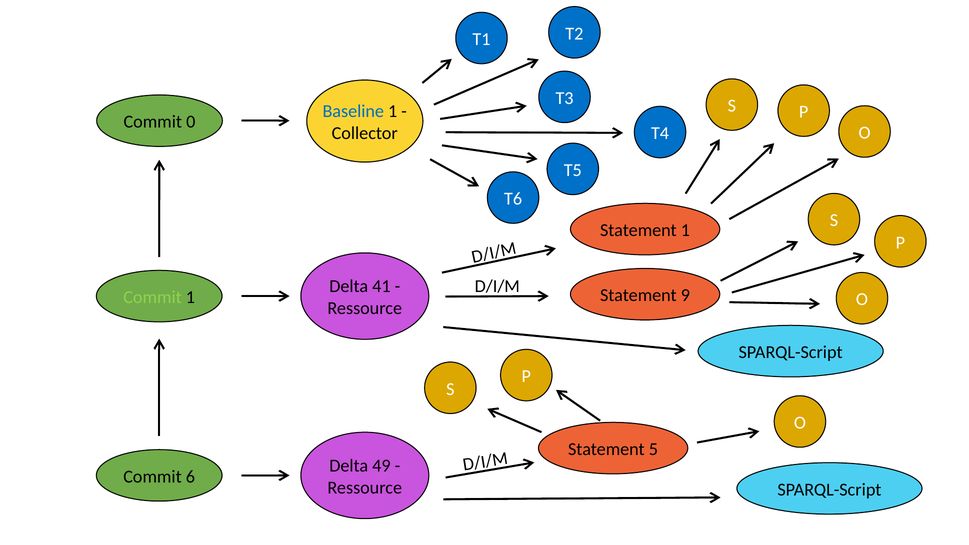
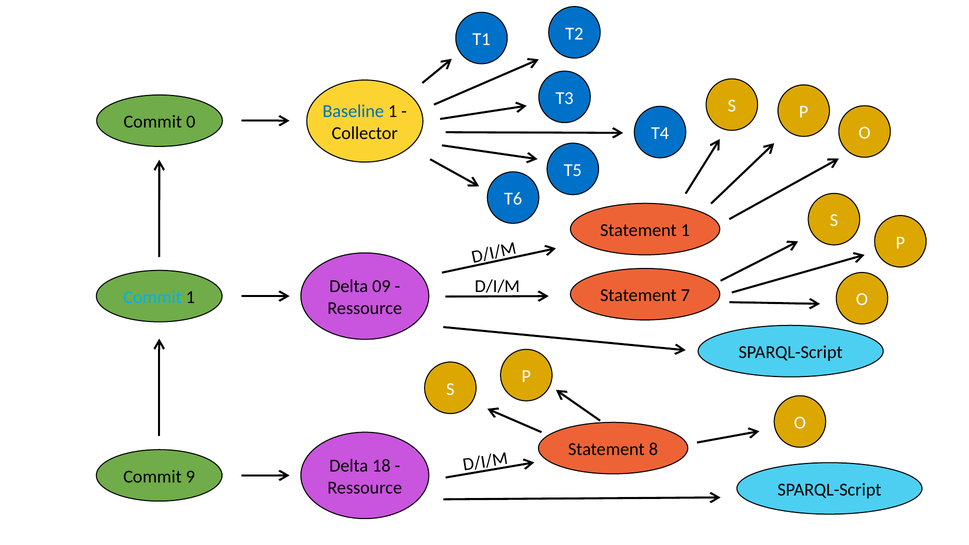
41: 41 -> 09 (381, 287)
9: 9 -> 7 (685, 295)
Commit colour: light green -> light blue (152, 297)
5: 5 -> 8 (653, 449)
49: 49 -> 18 (381, 466)
6: 6 -> 9 (190, 477)
